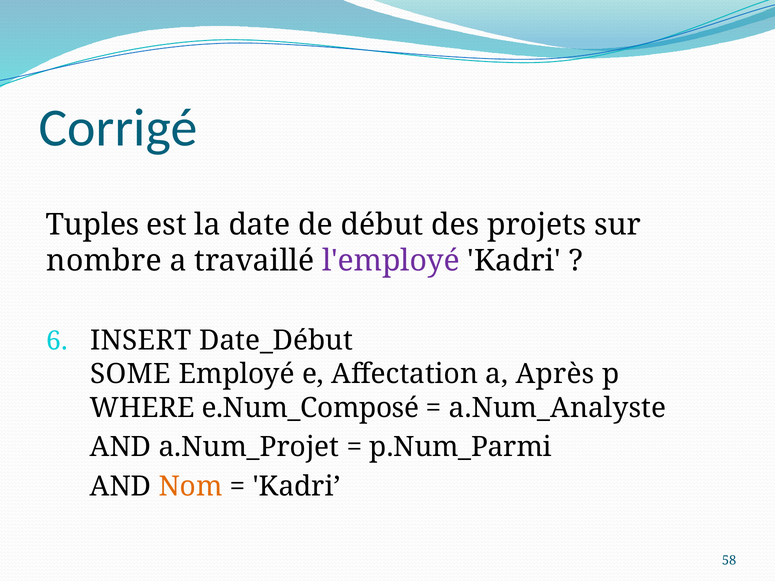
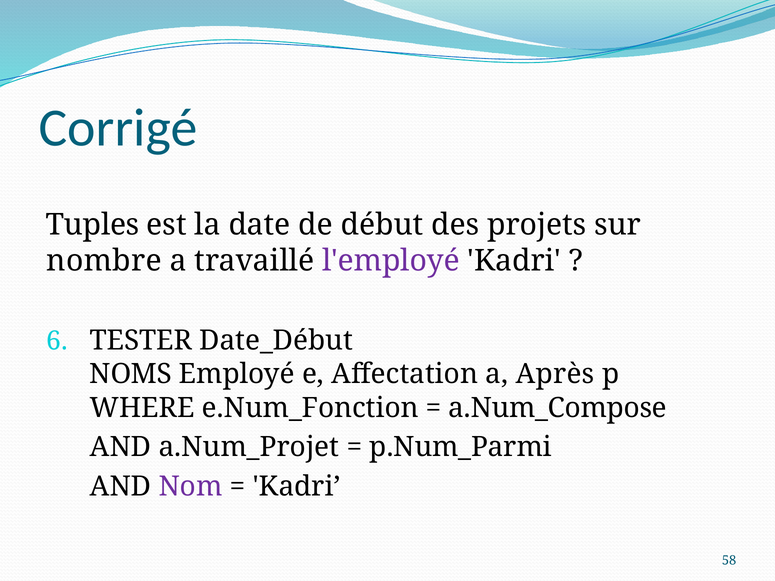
INSERT: INSERT -> TESTER (141, 341)
SOME: SOME -> NOMS (131, 374)
e.Num_Composé: e.Num_Composé -> e.Num_Fonction (310, 408)
a.Num_Analyste: a.Num_Analyste -> a.Num_Compose (558, 408)
Nom colour: orange -> purple (191, 486)
